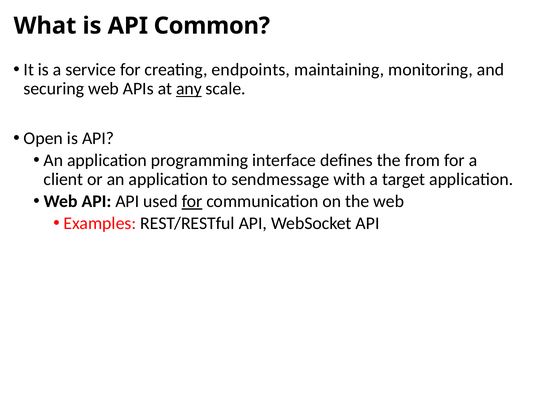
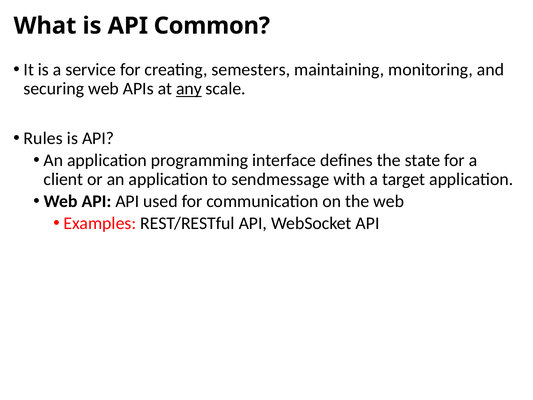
endpoints: endpoints -> semesters (251, 70)
Open: Open -> Rules (43, 138)
from: from -> state (423, 160)
for underline: present -> none (192, 201)
